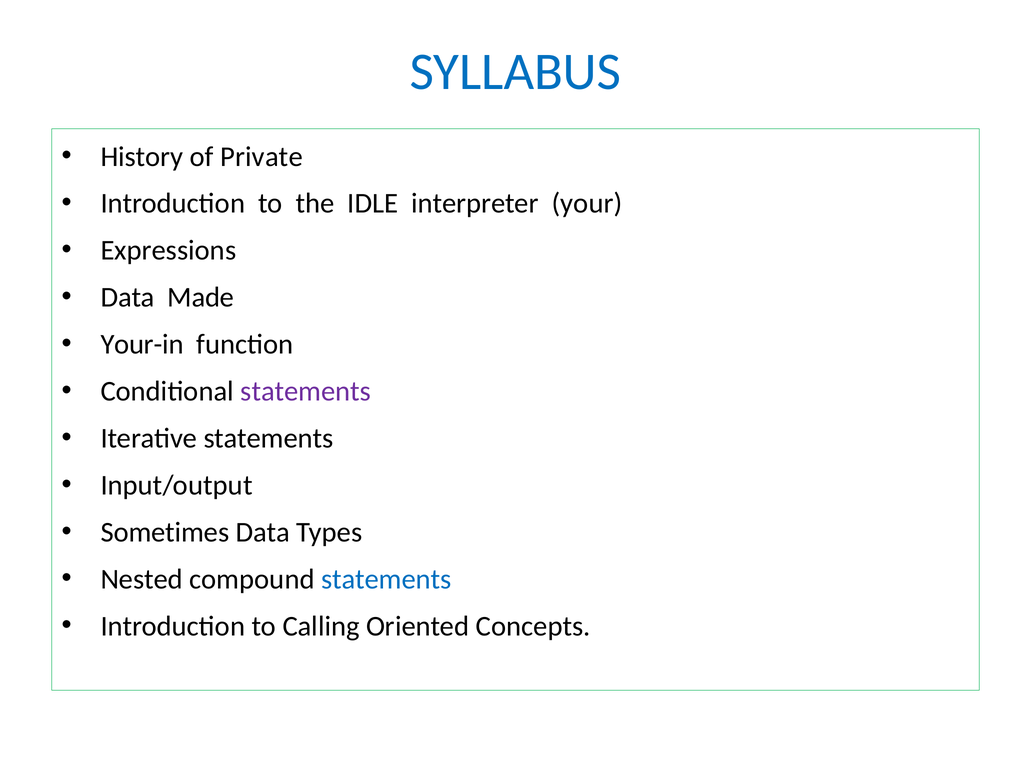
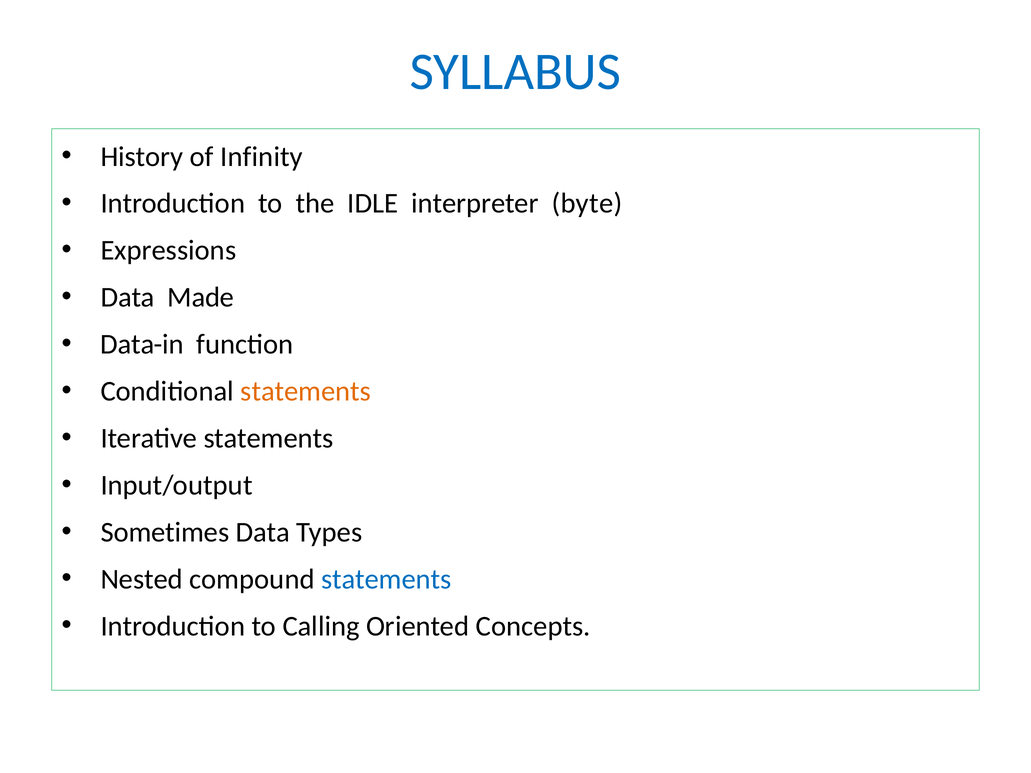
Private: Private -> Infinity (262, 157)
your: your -> byte (587, 204)
Your-in: Your-in -> Data-in (142, 344)
statements colour: purple -> orange (306, 391)
